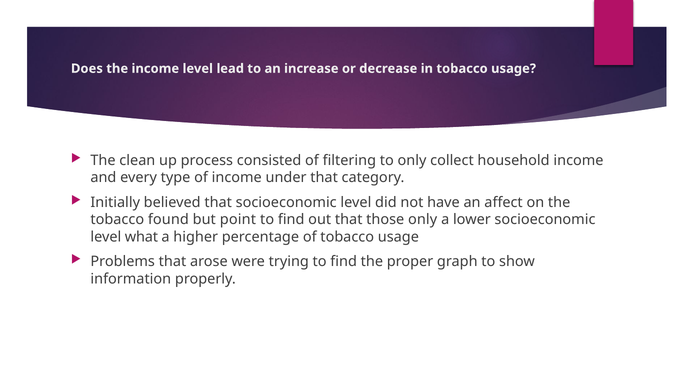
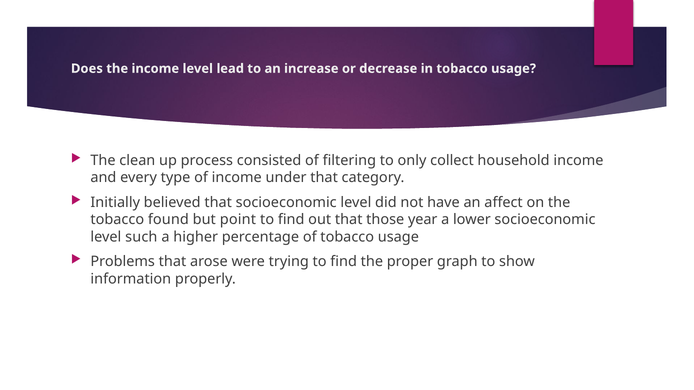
those only: only -> year (423, 220)
what: what -> such (141, 237)
